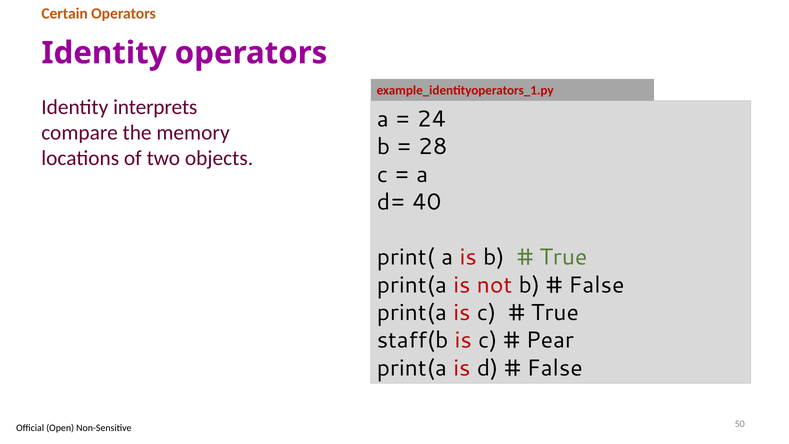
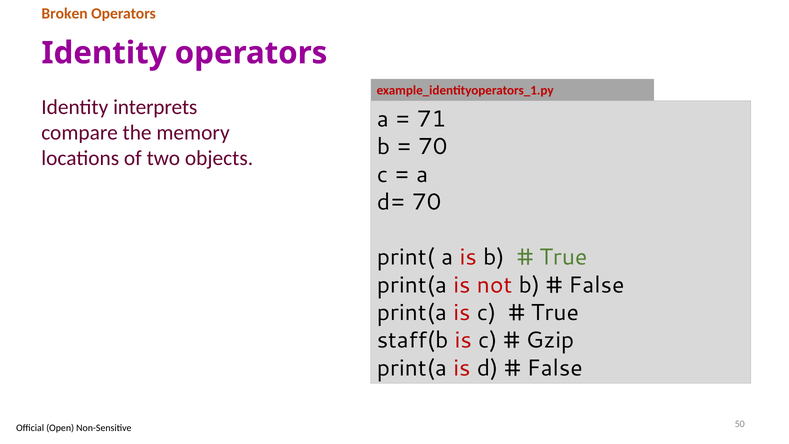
Certain: Certain -> Broken (65, 13)
24: 24 -> 71 (432, 119)
28: 28 -> 70 (433, 147)
d= 40: 40 -> 70 (427, 202)
Pear: Pear -> Gzip (550, 340)
